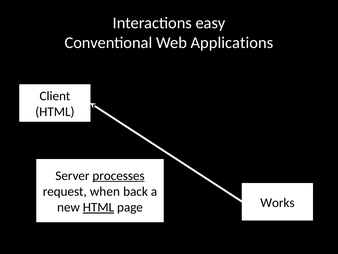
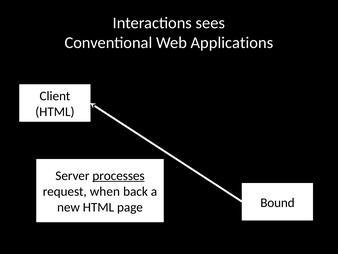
easy: easy -> sees (210, 23)
Works: Works -> Bound (277, 202)
HTML underline: present -> none (98, 207)
